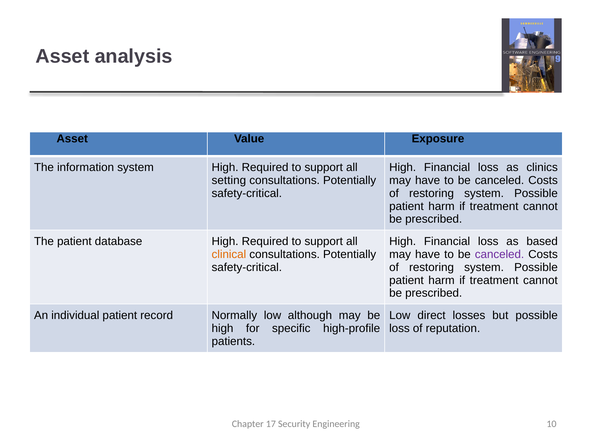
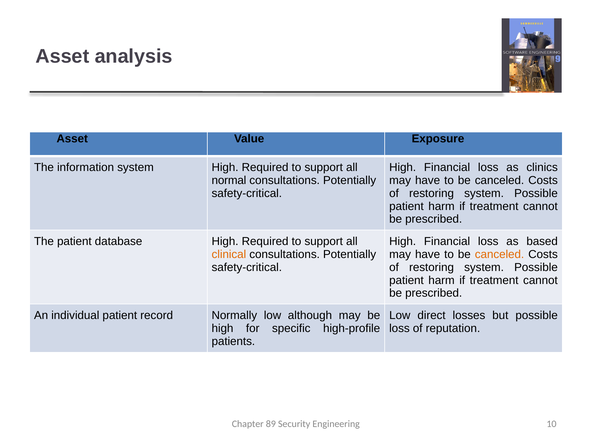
setting: setting -> normal (229, 180)
canceled colour: purple -> orange (499, 254)
17: 17 -> 89 (271, 424)
